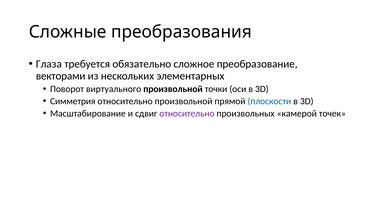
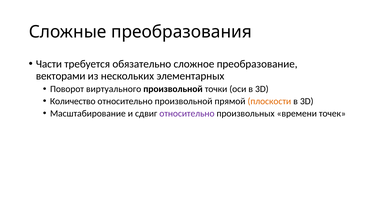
Глаза: Глаза -> Части (49, 64)
Симметрия: Симметрия -> Количество (73, 101)
плоскости colour: blue -> orange (269, 101)
камерой: камерой -> времени (297, 113)
